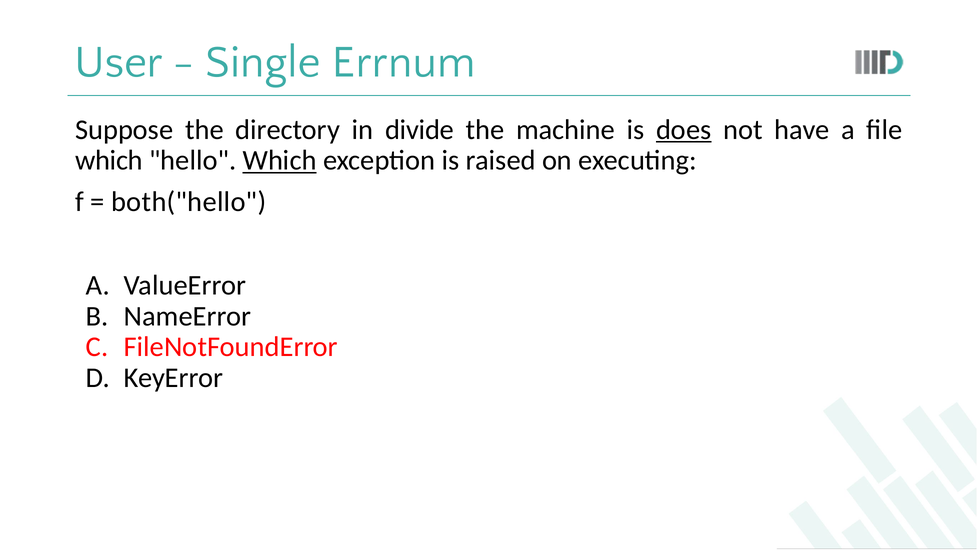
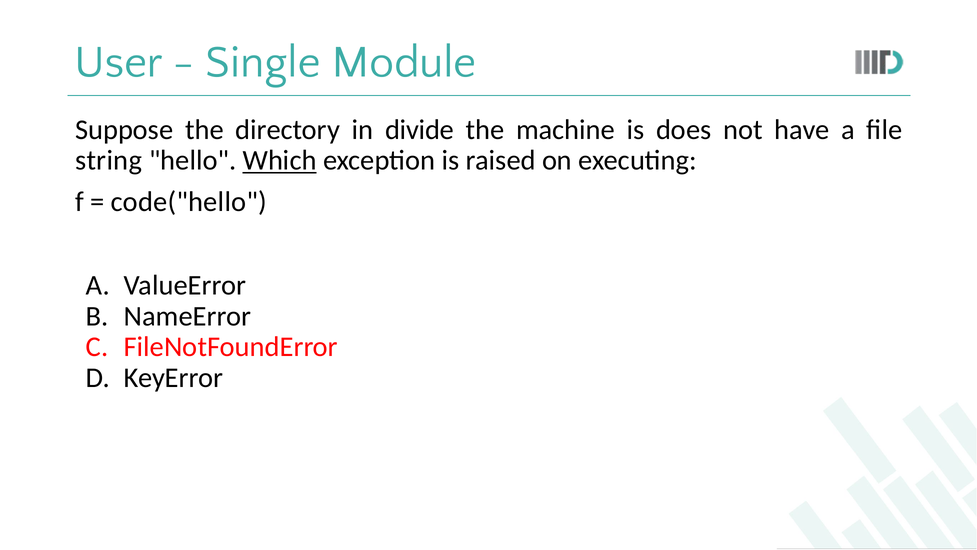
Errnum: Errnum -> Module (404, 62)
does underline: present -> none (684, 130)
which: which -> string (109, 160)
both("hello: both("hello -> code("hello (189, 202)
